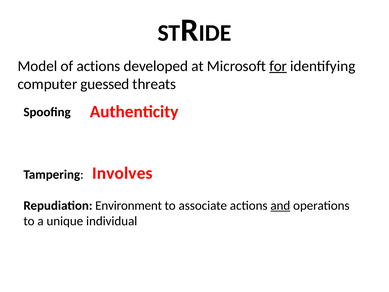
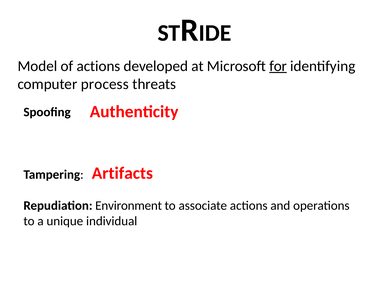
guessed: guessed -> process (105, 84)
Involves: Involves -> Artifacts (122, 173)
and underline: present -> none (280, 205)
